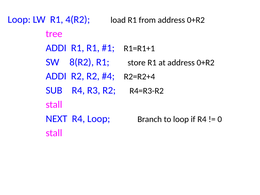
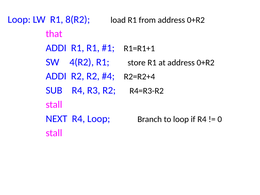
4(R2: 4(R2 -> 8(R2 (78, 20)
tree: tree -> that (54, 34)
8(R2: 8(R2 -> 4(R2 (82, 62)
